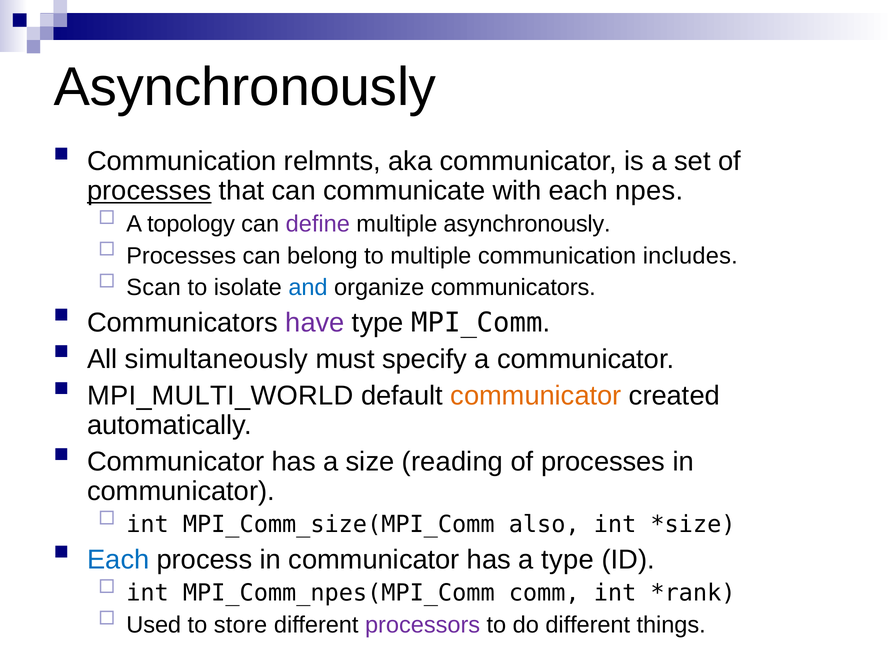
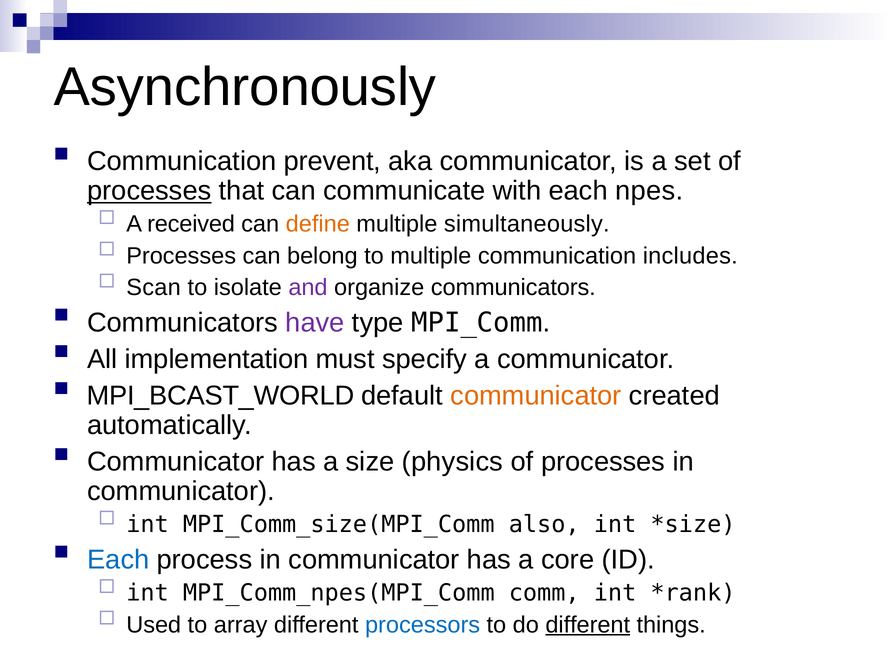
relmnts: relmnts -> prevent (332, 162)
topology: topology -> received (191, 224)
define colour: purple -> orange (318, 224)
multiple asynchronously: asynchronously -> simultaneously (527, 224)
and colour: blue -> purple (308, 288)
simultaneously: simultaneously -> implementation (217, 360)
MPI_MULTI_WORLD: MPI_MULTI_WORLD -> MPI_BCAST_WORLD (221, 396)
reading: reading -> physics (452, 462)
a type: type -> core (568, 560)
store: store -> array (241, 625)
processors colour: purple -> blue (423, 625)
different underline: none -> present (588, 625)
